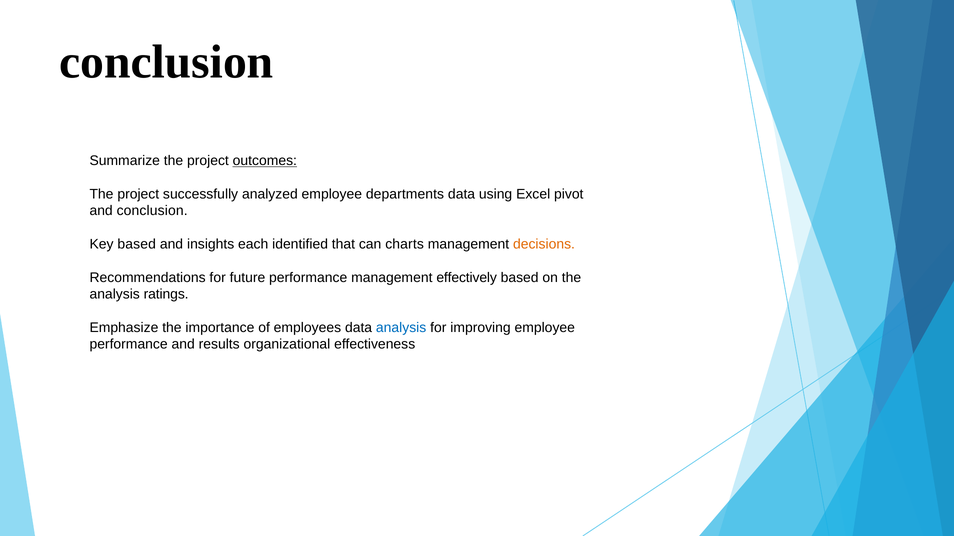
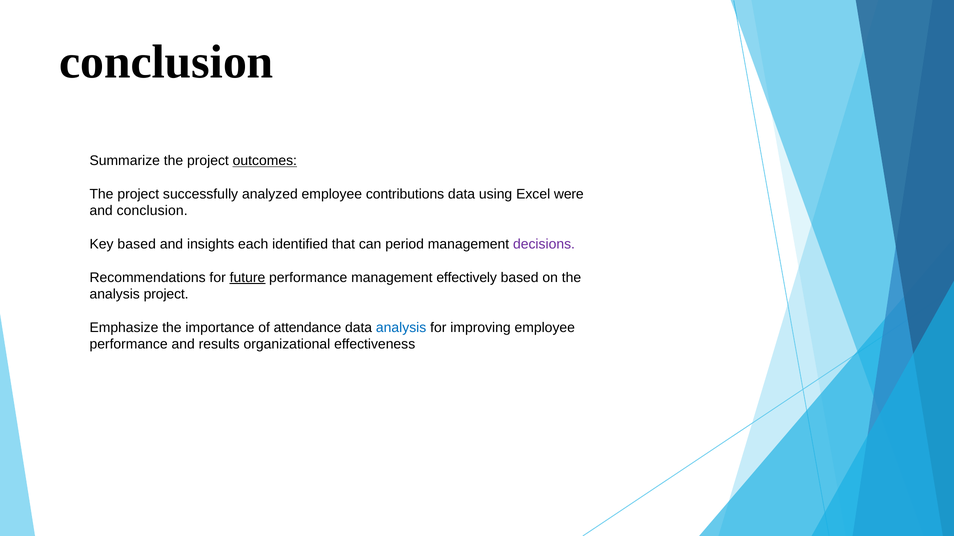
departments: departments -> contributions (405, 194)
pivot: pivot -> were (569, 194)
charts: charts -> period (405, 245)
decisions colour: orange -> purple (544, 245)
future underline: none -> present (247, 278)
analysis ratings: ratings -> project (166, 295)
employees: employees -> attendance (308, 328)
